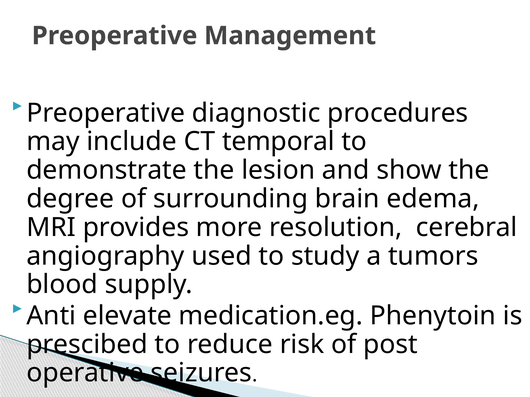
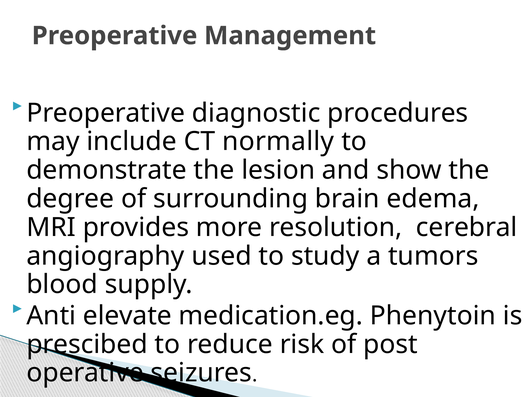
temporal: temporal -> normally (278, 142)
